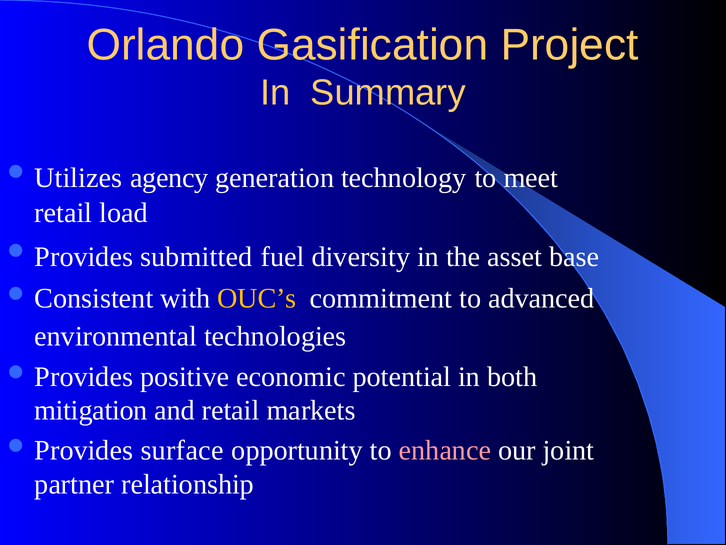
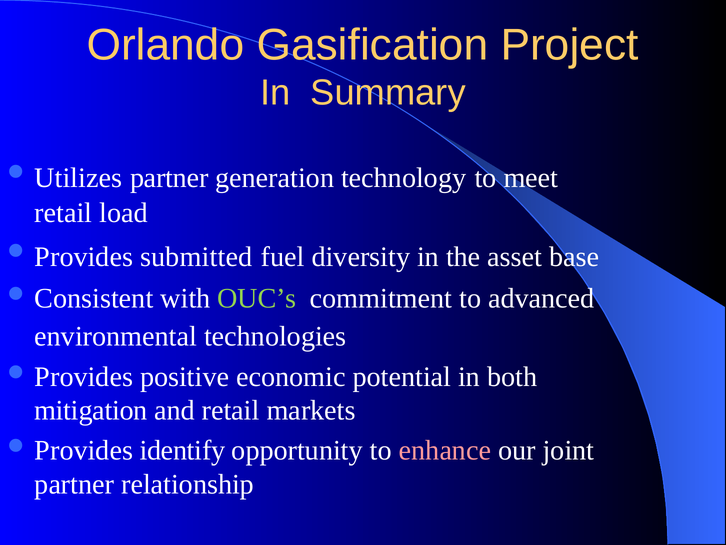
agency: agency -> partner (169, 178)
OUC’s colour: yellow -> light green (257, 298)
surface: surface -> identify (182, 450)
